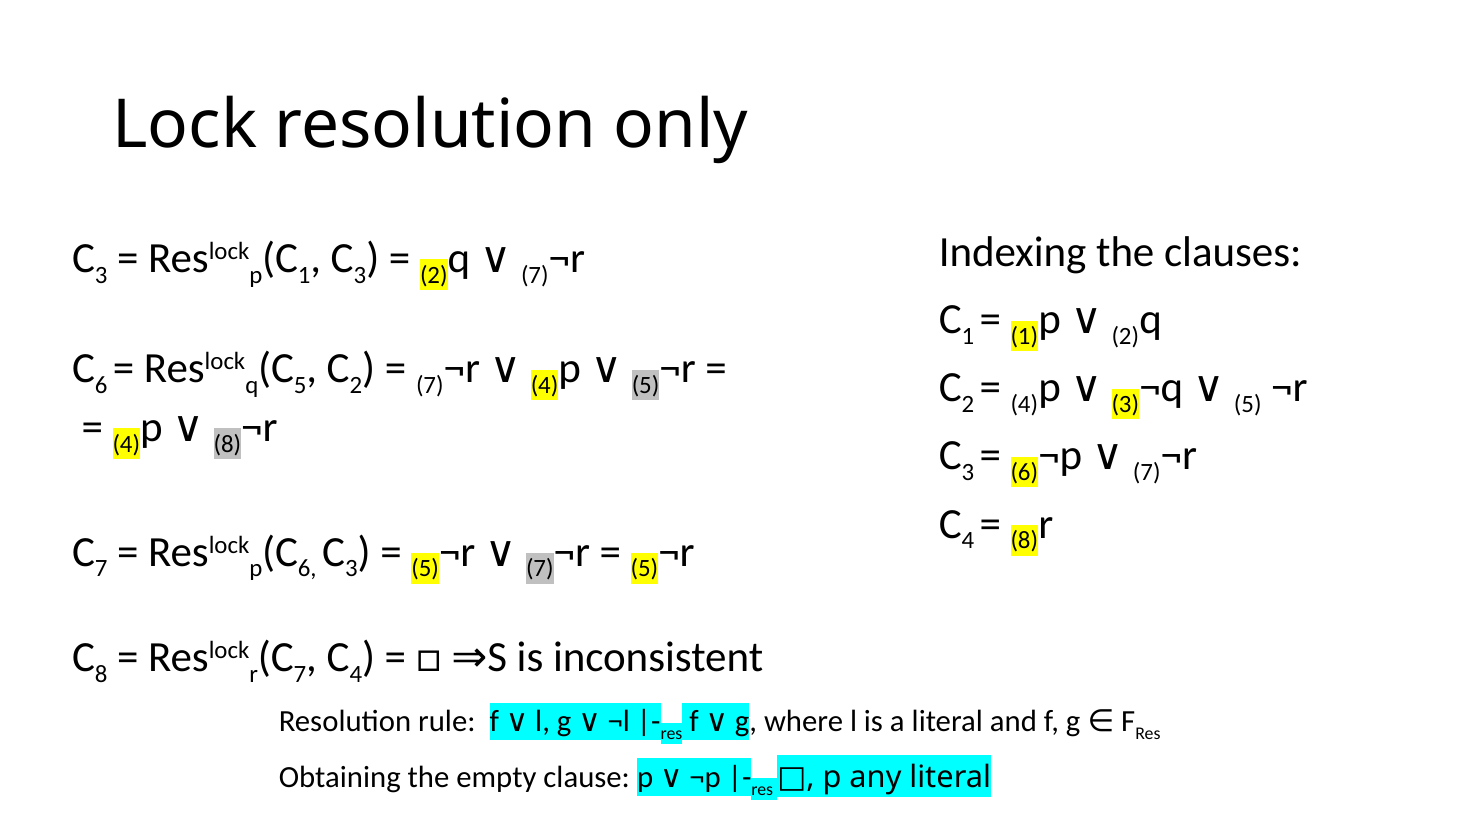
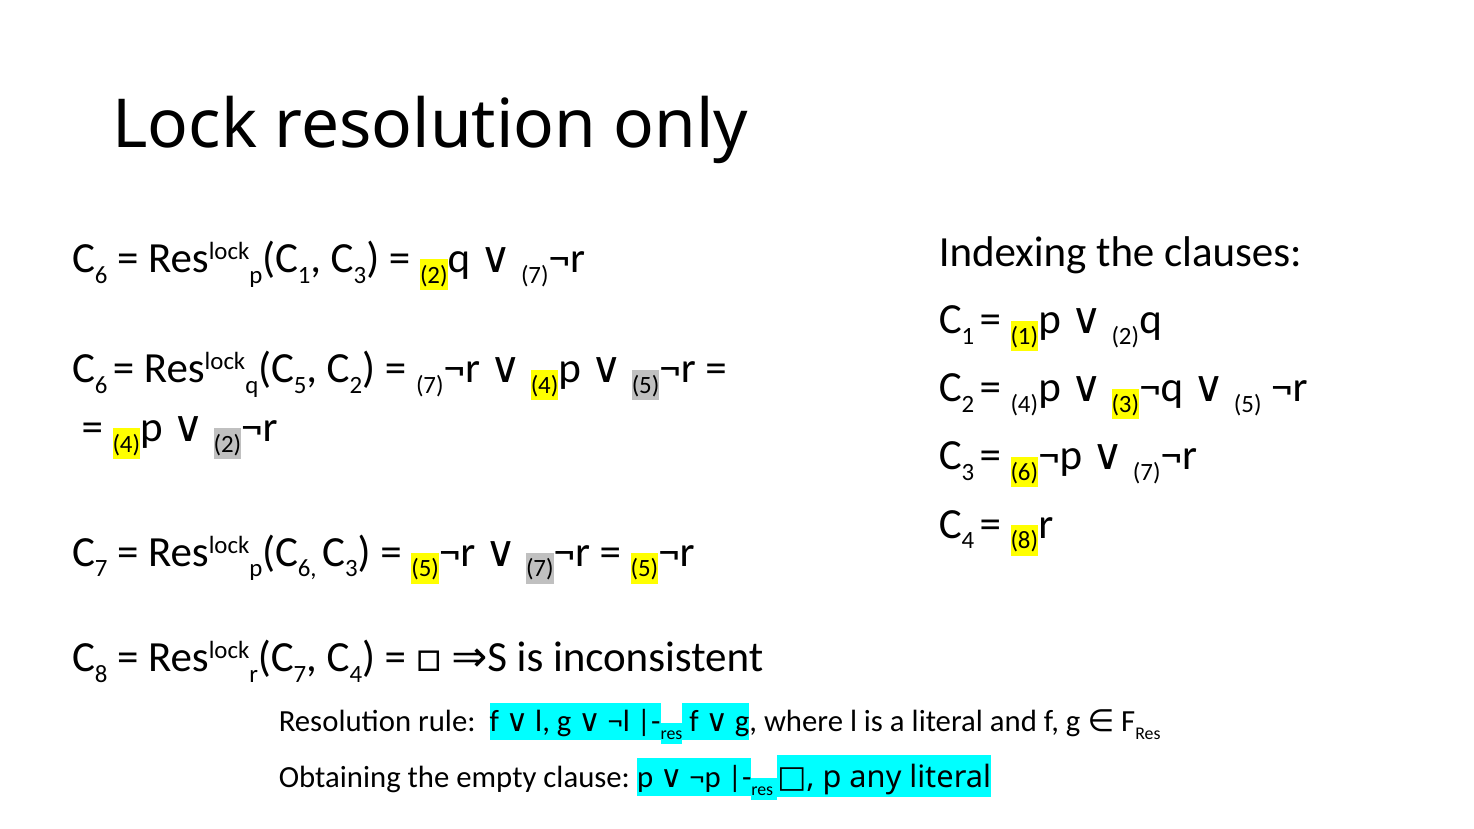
3: 3 -> 6 (101, 275)
8: 8 -> 2 (227, 444)
